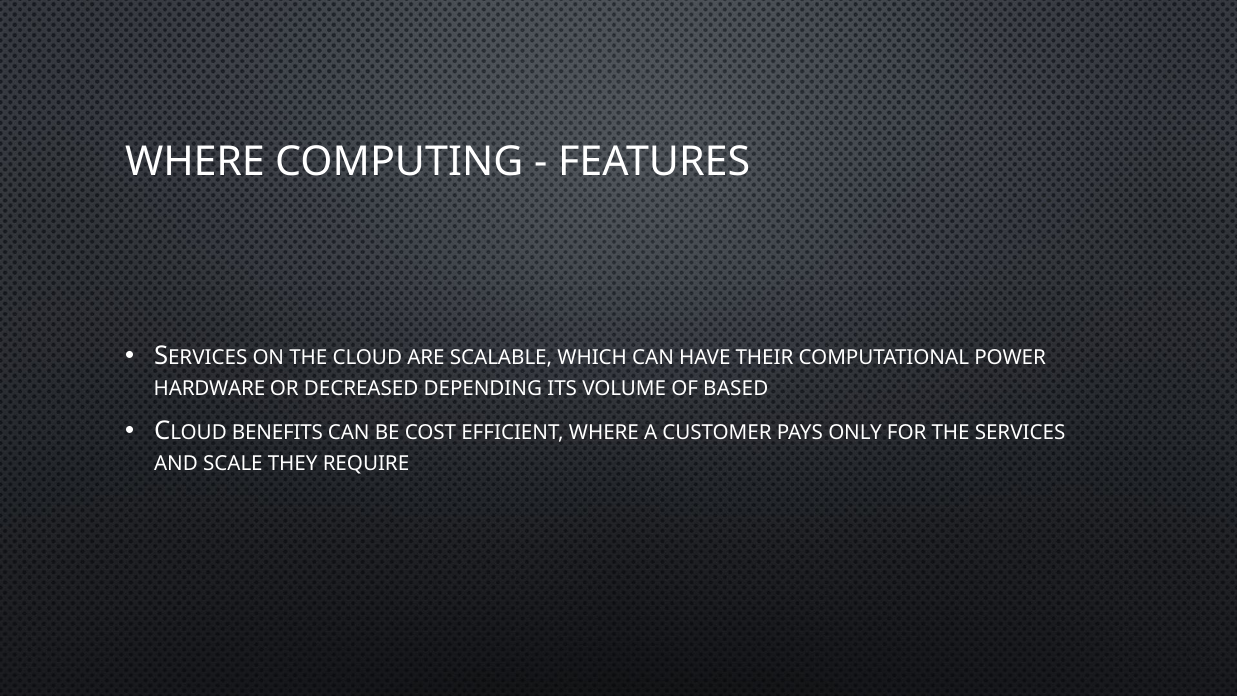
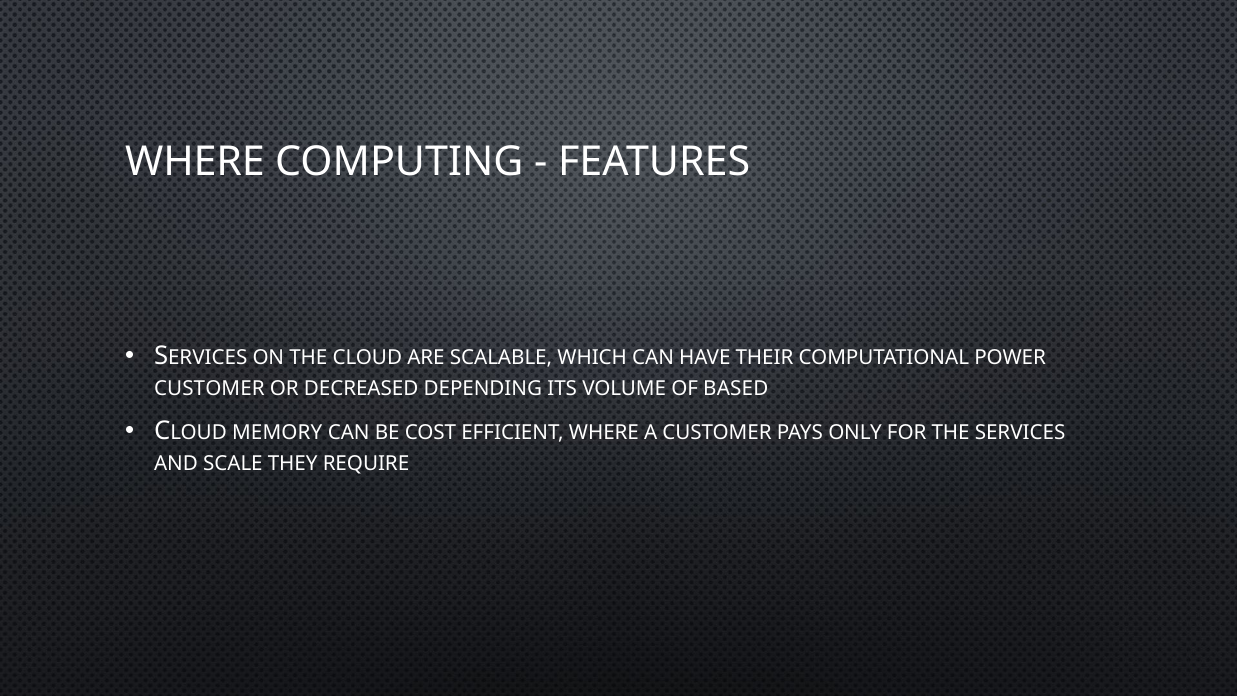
HARDWARE: HARDWARE -> CUSTOMER (209, 389)
BENEFITS: BENEFITS -> MEMORY (277, 433)
